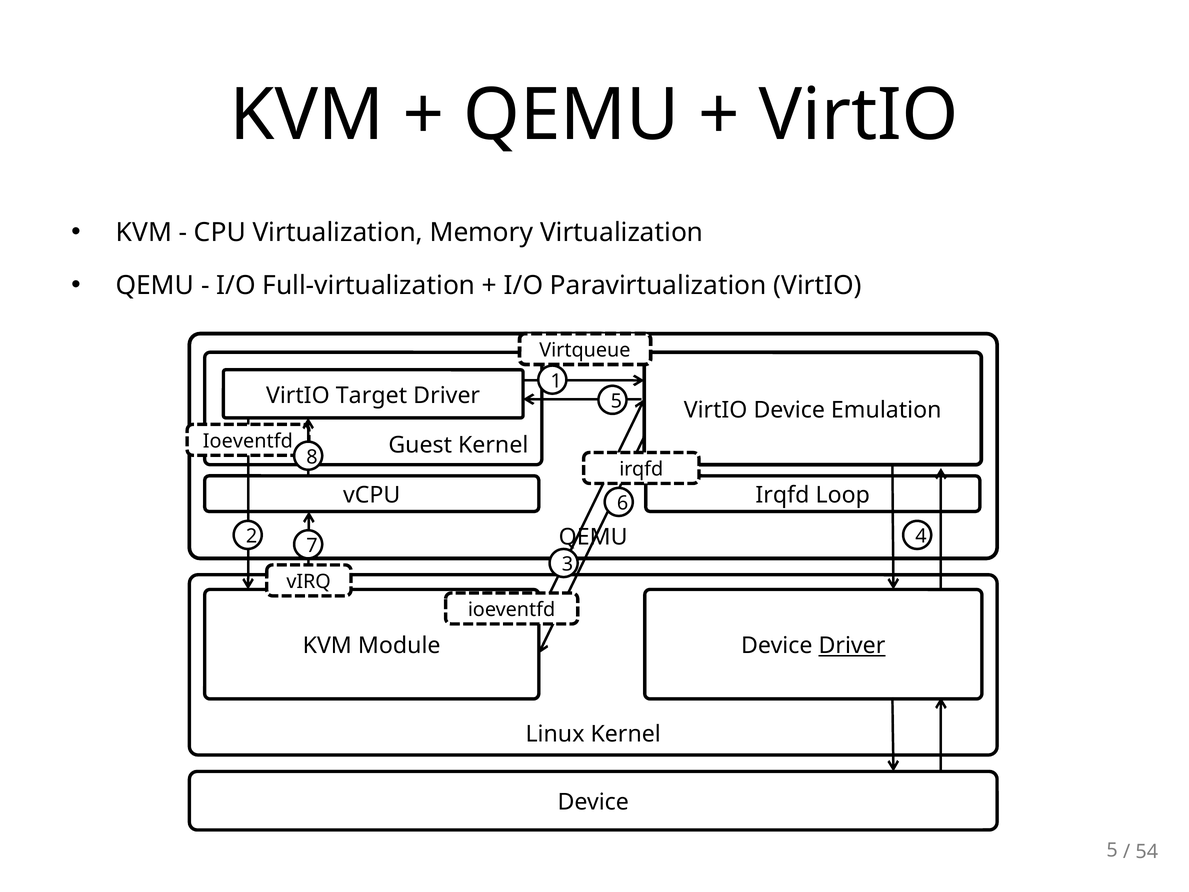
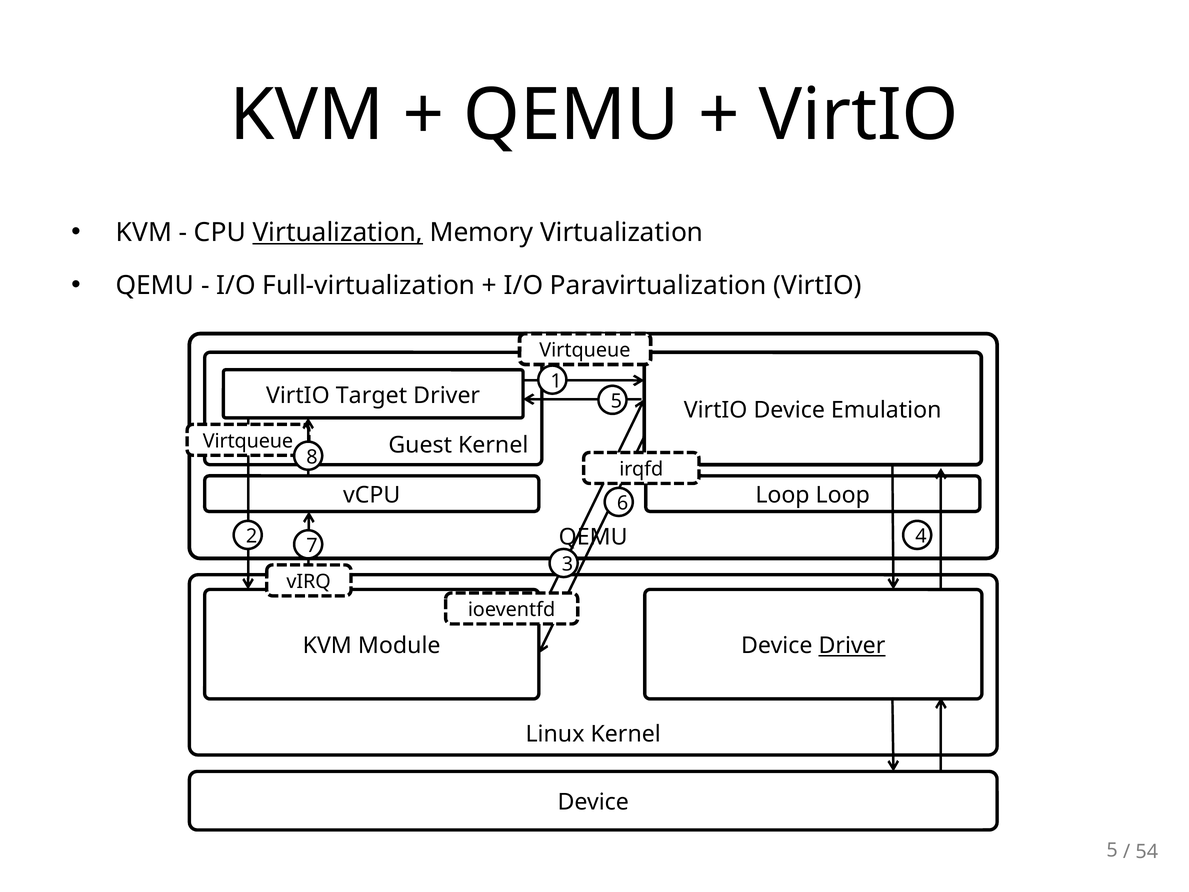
Virtualization underline: none -> present (338, 232)
Ioeventfd: Ioeventfd -> Virtqueue (248, 441)
Irqfd: Irqfd -> Loop (782, 495)
